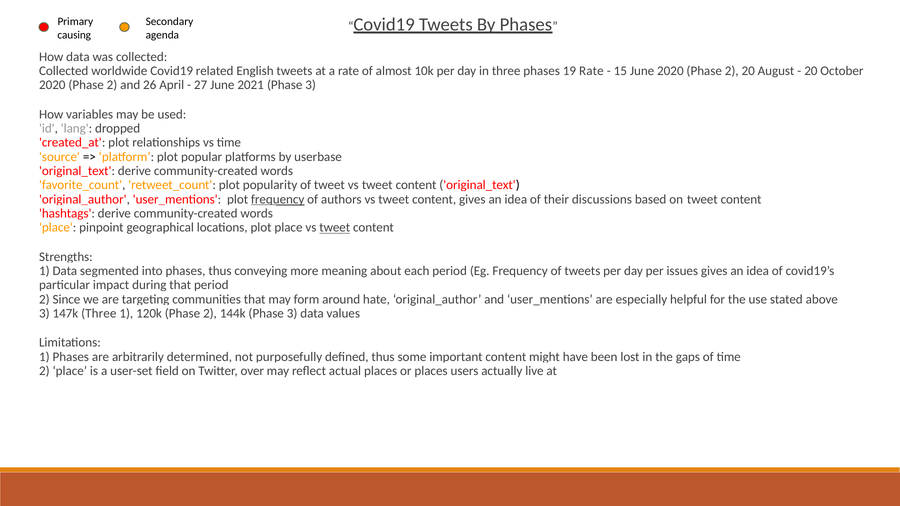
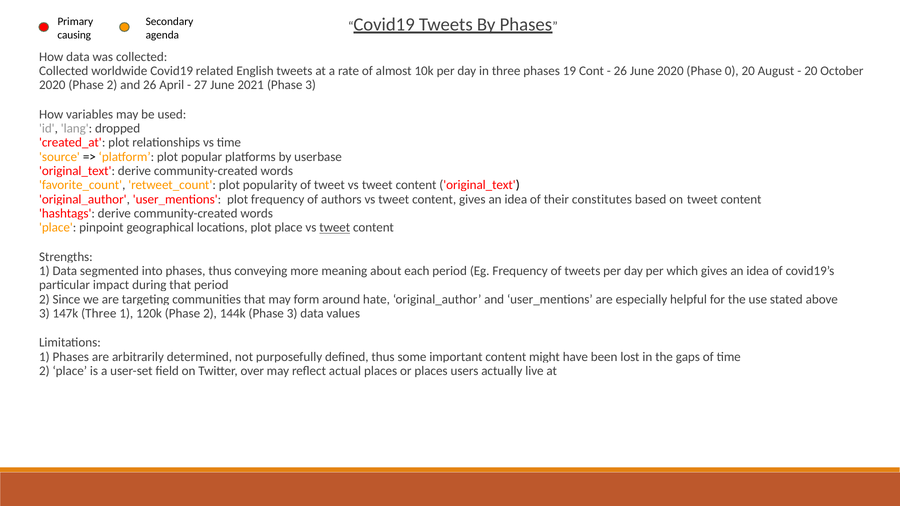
19 Rate: Rate -> Cont (591, 71)
15: 15 -> 26 (620, 71)
June 2020 Phase 2: 2 -> 0 (732, 71)
frequency underline: present -> none (278, 199)
discussions: discussions -> constitutes (602, 199)
issues: issues -> which (682, 271)
